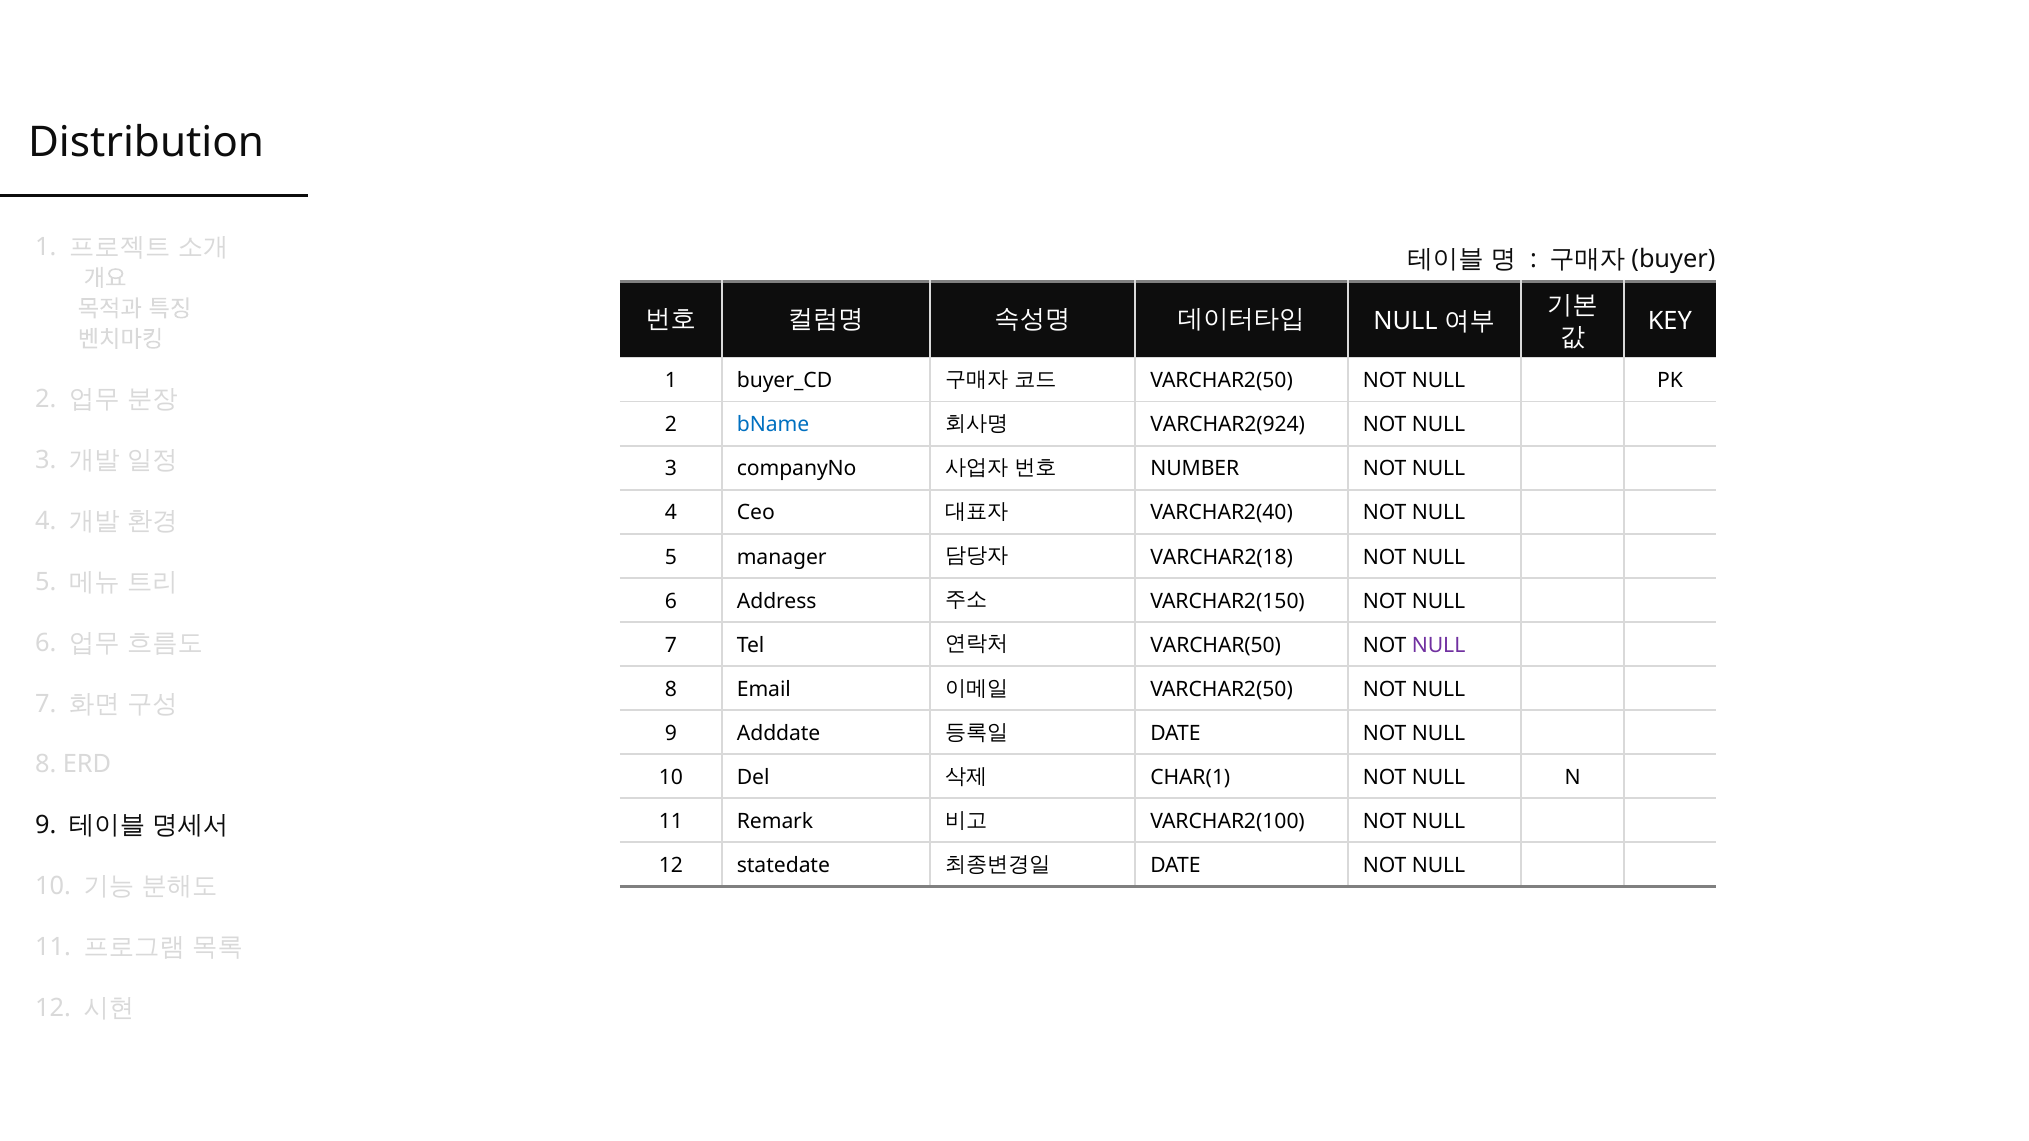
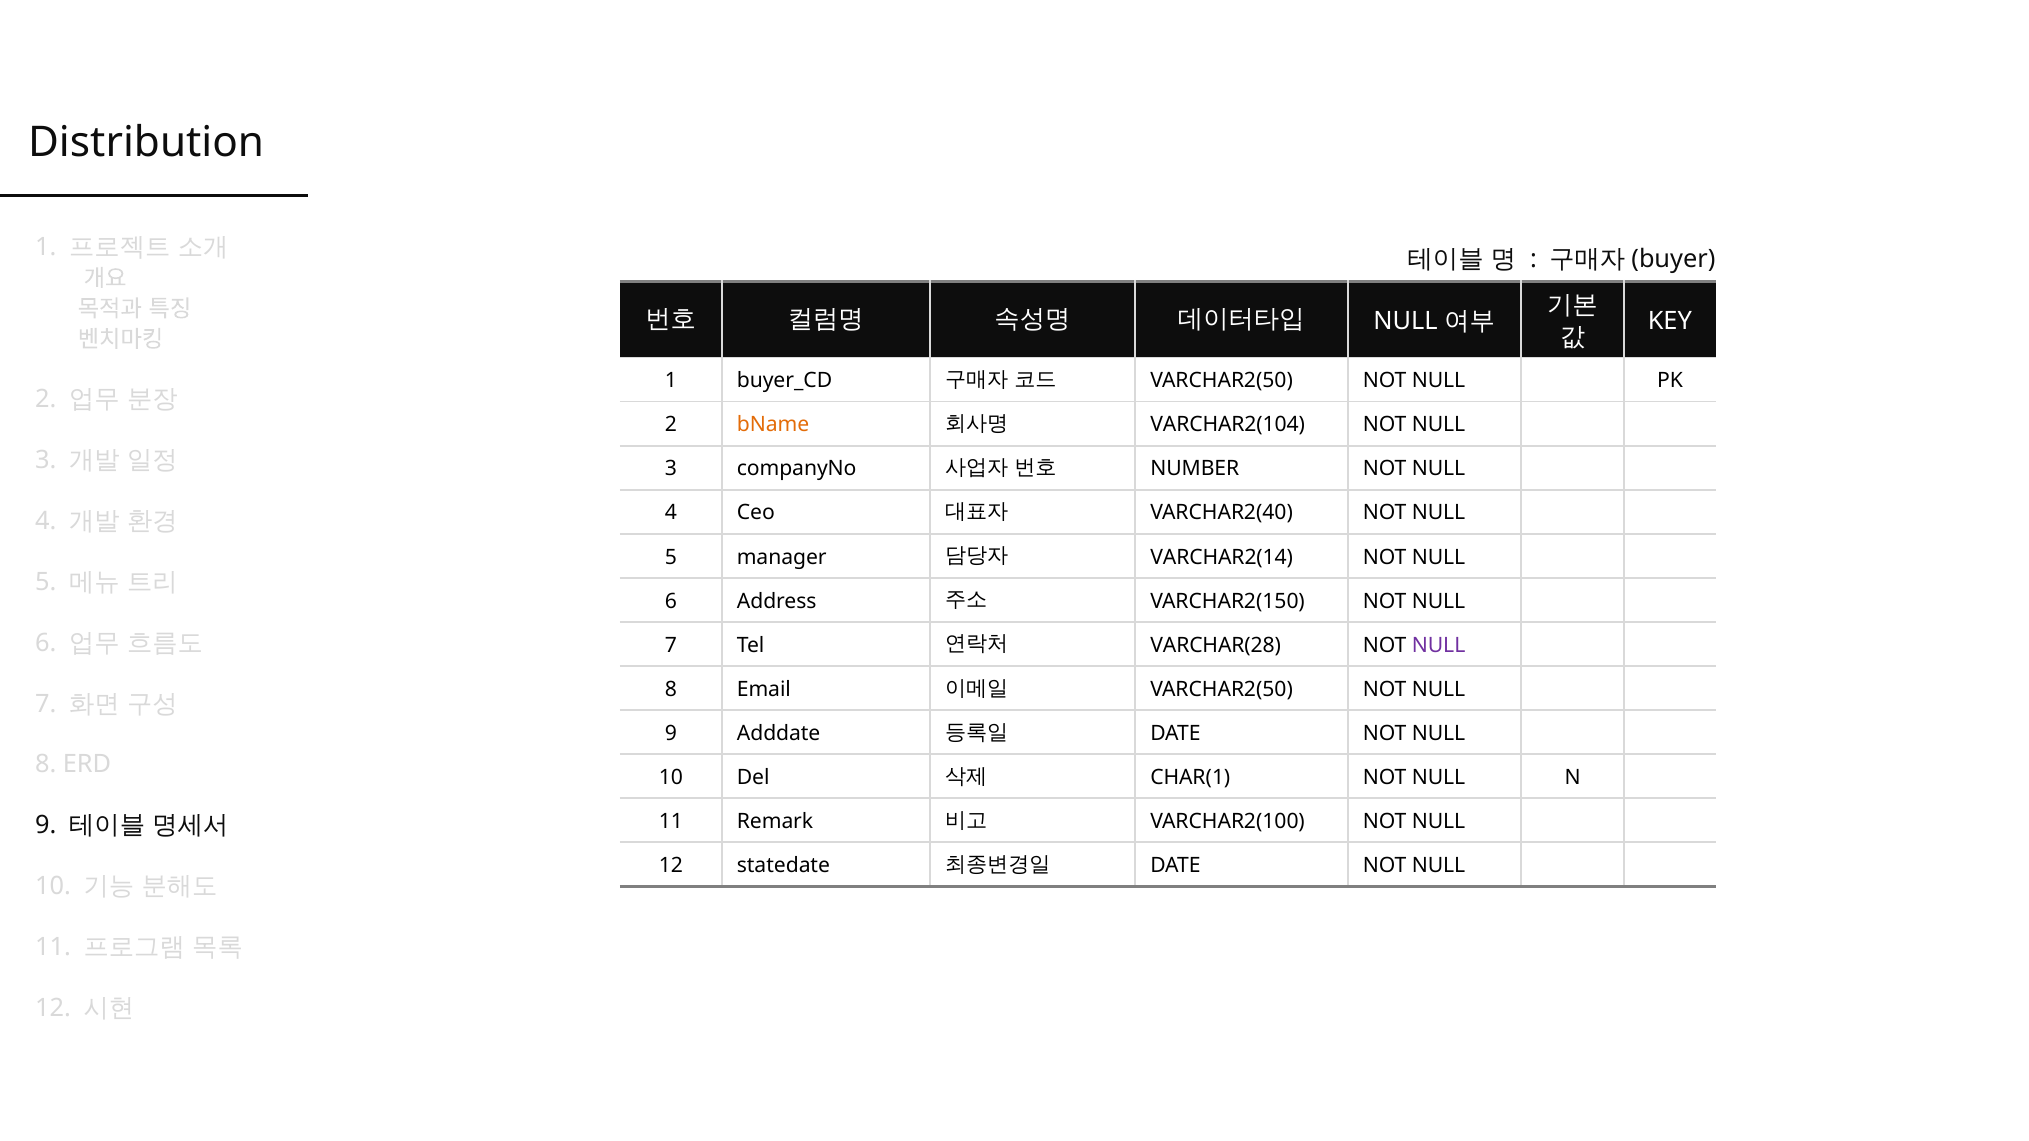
bName colour: blue -> orange (773, 425)
VARCHAR2(924: VARCHAR2(924 -> VARCHAR2(104 (1228, 425)
VARCHAR2(18: VARCHAR2(18 -> VARCHAR2(14 (1222, 557)
VARCHAR(50: VARCHAR(50 -> VARCHAR(28 (1216, 645)
